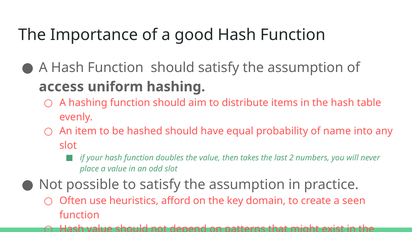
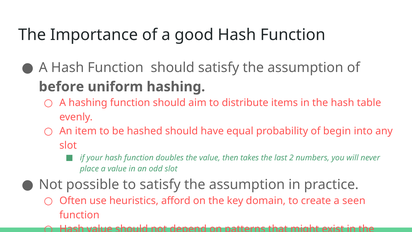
access: access -> before (61, 87)
name: name -> begin (337, 131)
